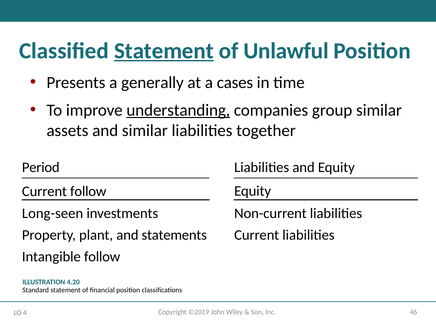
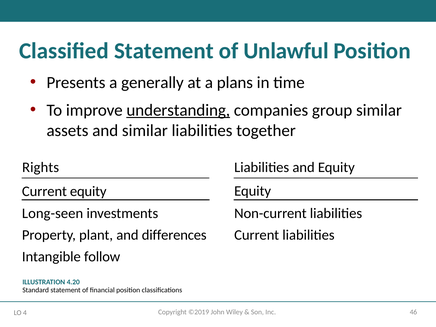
Statement underline: present -> none (164, 51)
cases: cases -> plans (235, 83)
Period: Period -> Rights (41, 167)
Current follow: follow -> equity (88, 191)
statements: statements -> differences (174, 235)
